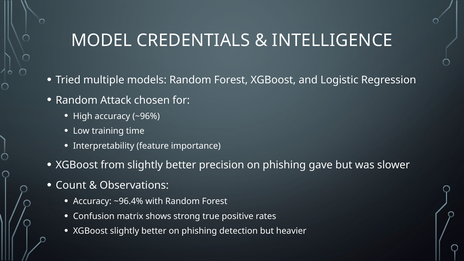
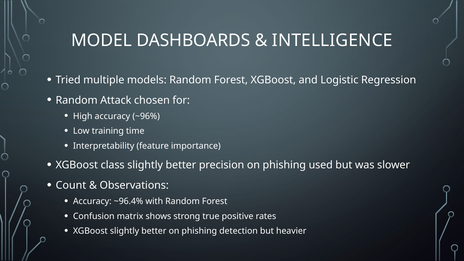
CREDENTIALS: CREDENTIALS -> DASHBOARDS (193, 40)
from: from -> class (113, 165)
gave: gave -> used (321, 165)
